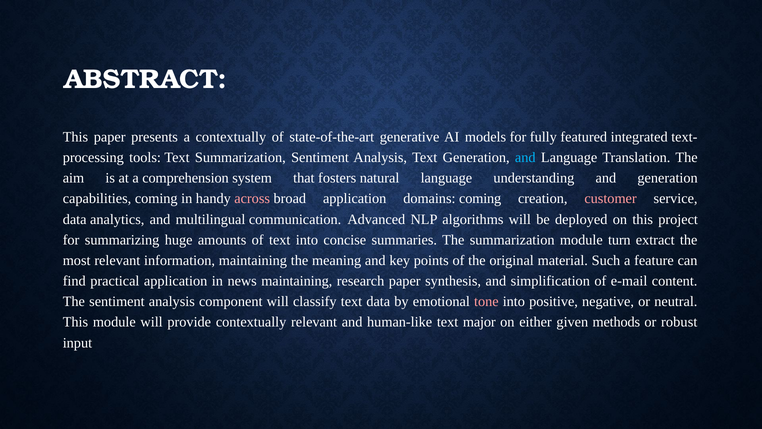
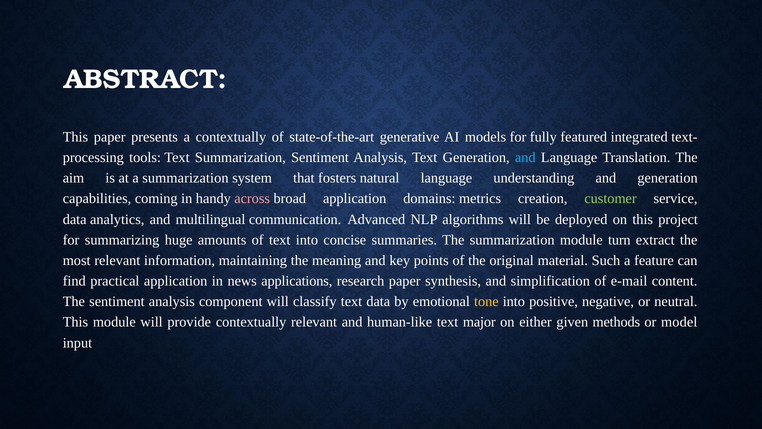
a comprehension: comprehension -> summarization (185, 178)
domains coming: coming -> metrics (480, 199)
customer colour: pink -> light green (611, 199)
news maintaining: maintaining -> applications (297, 281)
tone colour: pink -> yellow (486, 301)
robust: robust -> model (679, 322)
